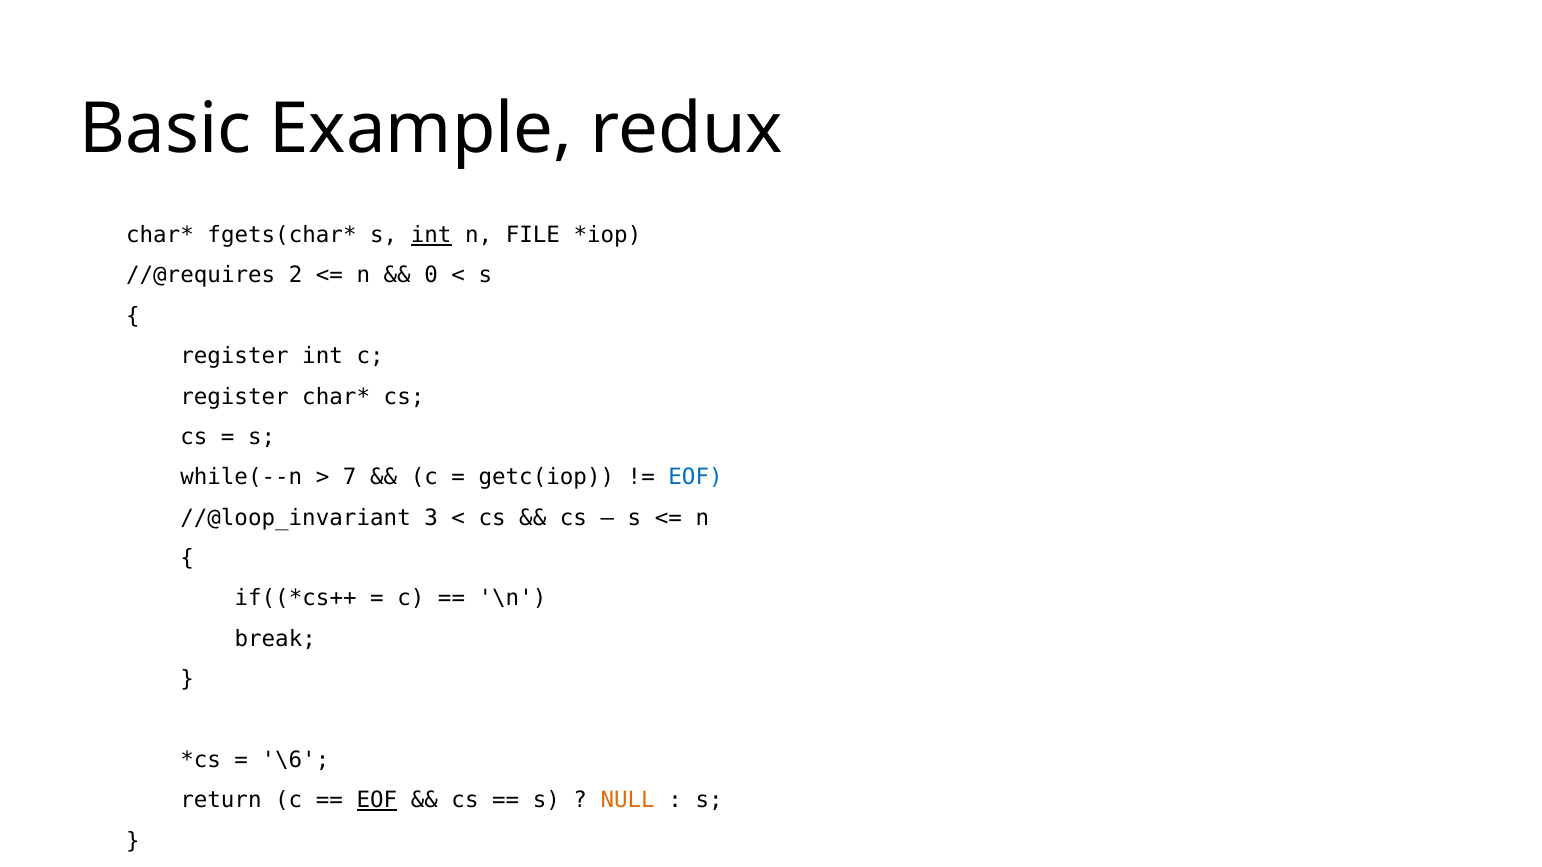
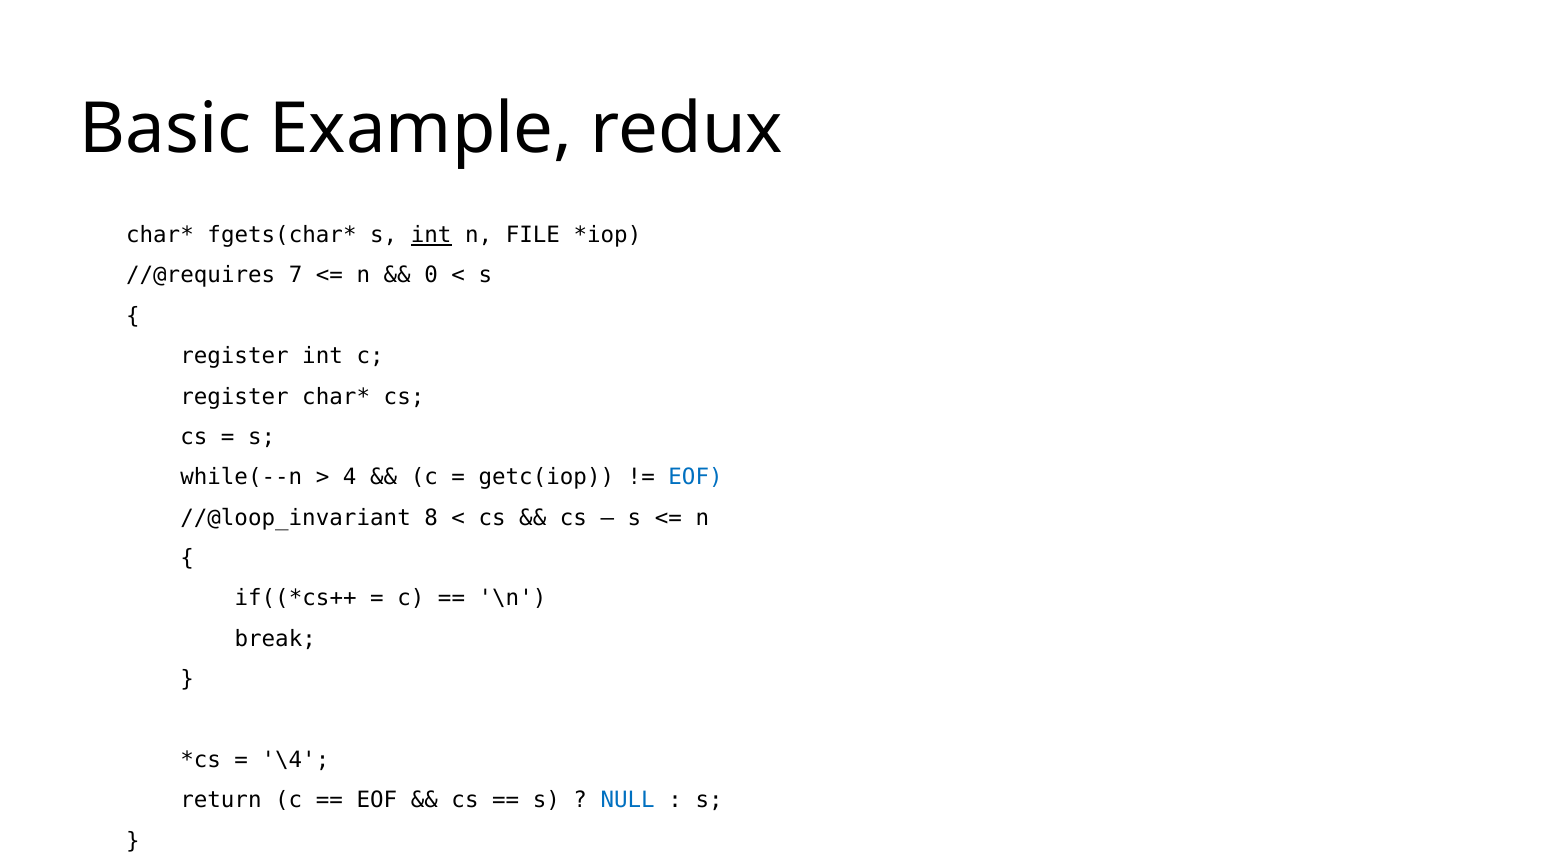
2: 2 -> 7 (296, 276)
7: 7 -> 4 (350, 478)
3: 3 -> 8 (431, 518)
\6: \6 -> \4 (295, 760)
EOF underline: present -> none (377, 801)
NULL colour: orange -> blue (628, 801)
